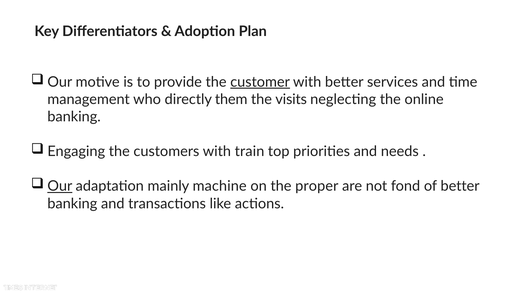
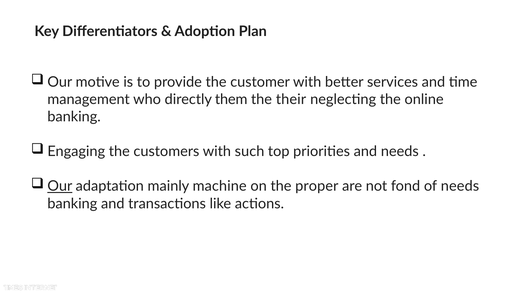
customer underline: present -> none (260, 82)
visits: visits -> their (291, 100)
train: train -> such (250, 152)
of better: better -> needs (460, 187)
